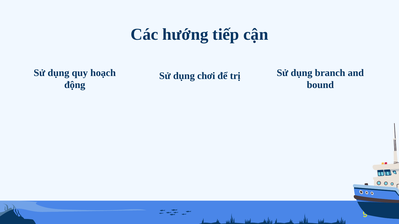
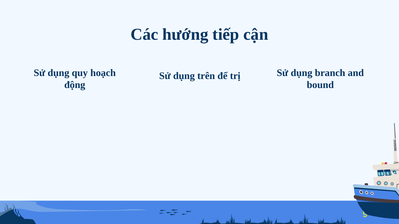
chơi: chơi -> trên (206, 76)
